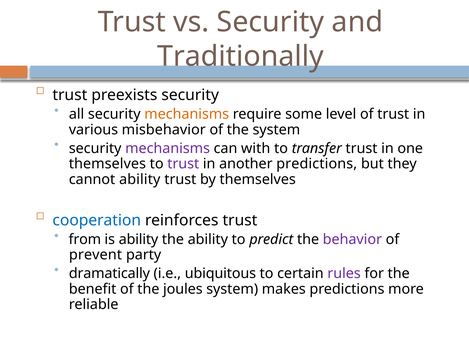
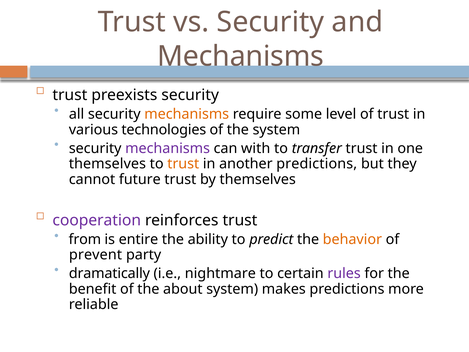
Traditionally: Traditionally -> Mechanisms (241, 56)
misbehavior: misbehavior -> technologies (164, 130)
trust colour: purple -> orange (183, 164)
cannot ability: ability -> future (140, 179)
cooperation colour: blue -> purple (97, 220)
is ability: ability -> entire (138, 239)
behavior colour: purple -> orange (352, 239)
ubiquitous: ubiquitous -> nightmare (220, 273)
joules: joules -> about (183, 289)
